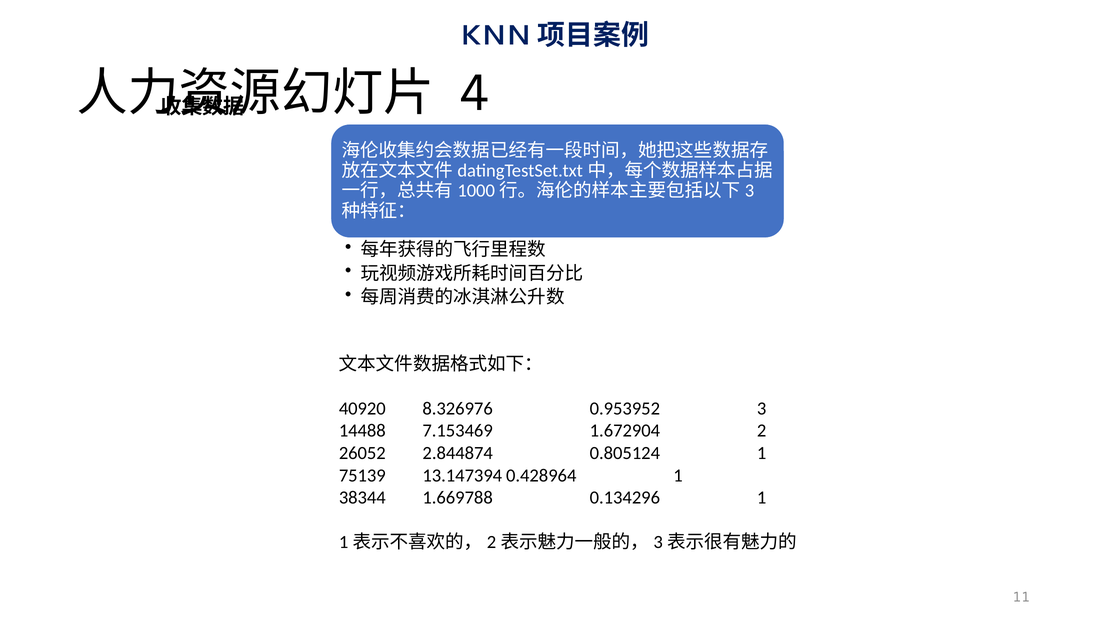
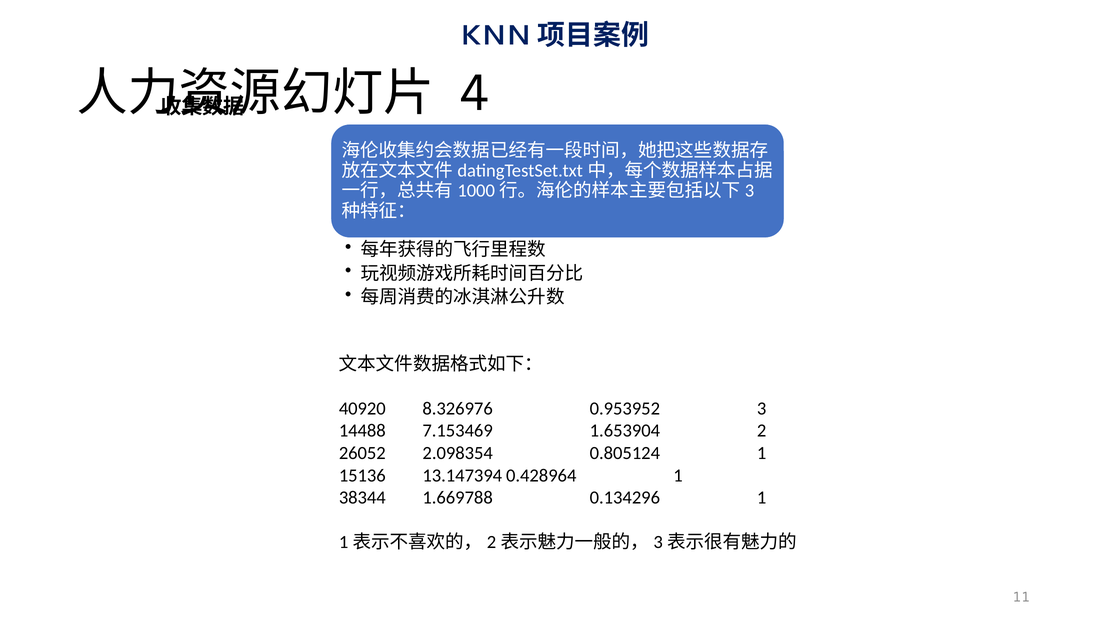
1.672904: 1.672904 -> 1.653904 (625, 431)
2.844874: 2.844874 -> 2.098354 (458, 453)
75139: 75139 -> 15136 (362, 476)
